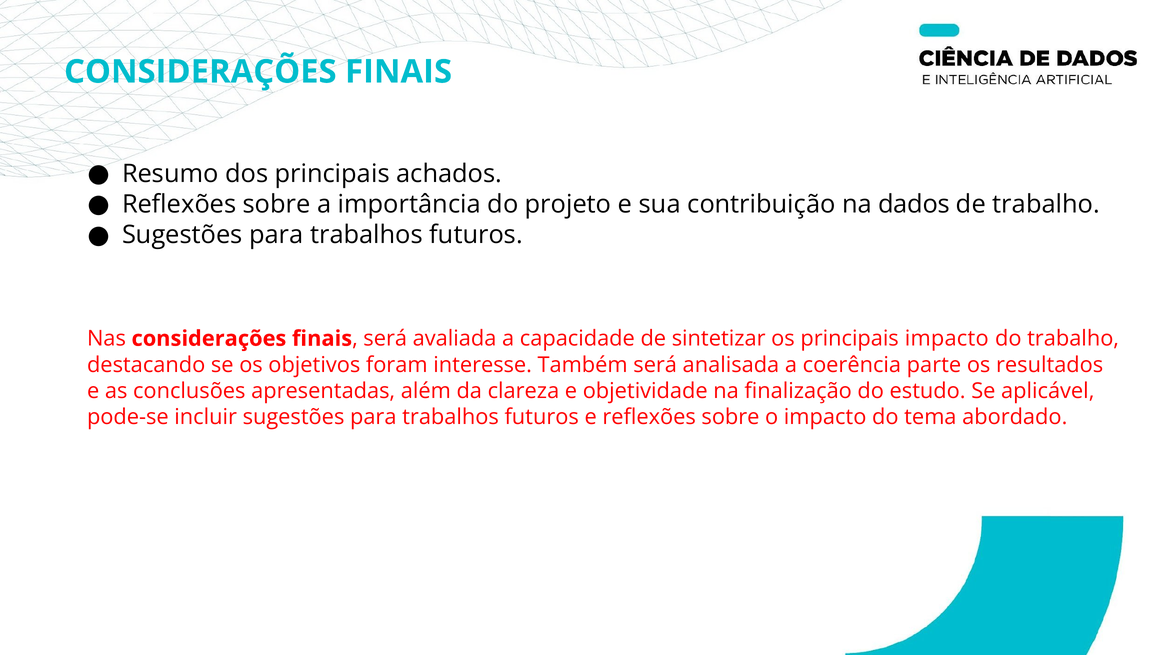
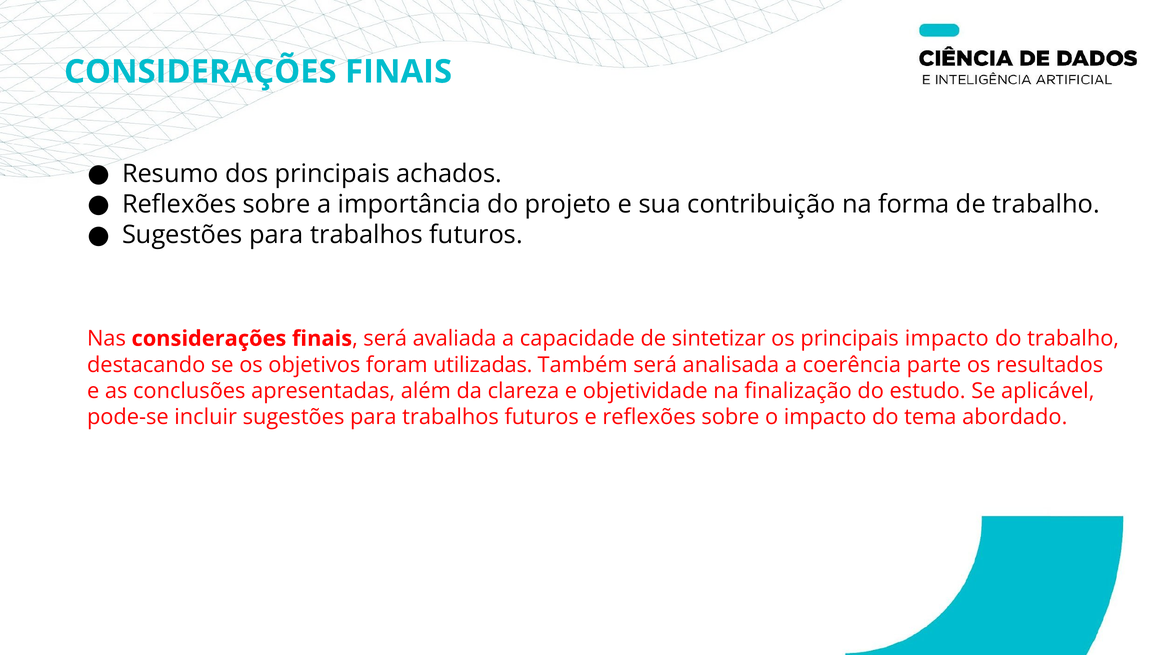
dados: dados -> forma (914, 204)
interesse: interesse -> utilizadas (483, 365)
